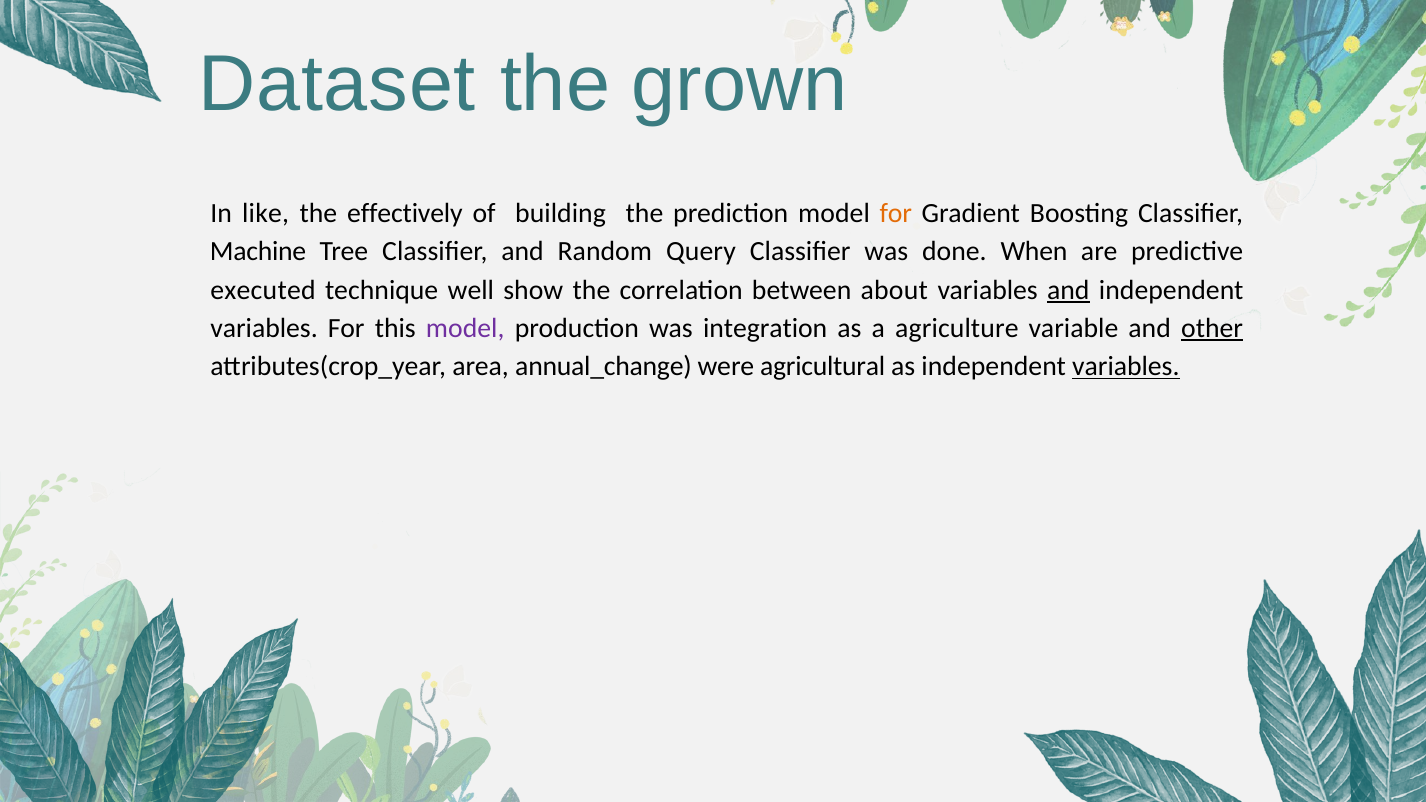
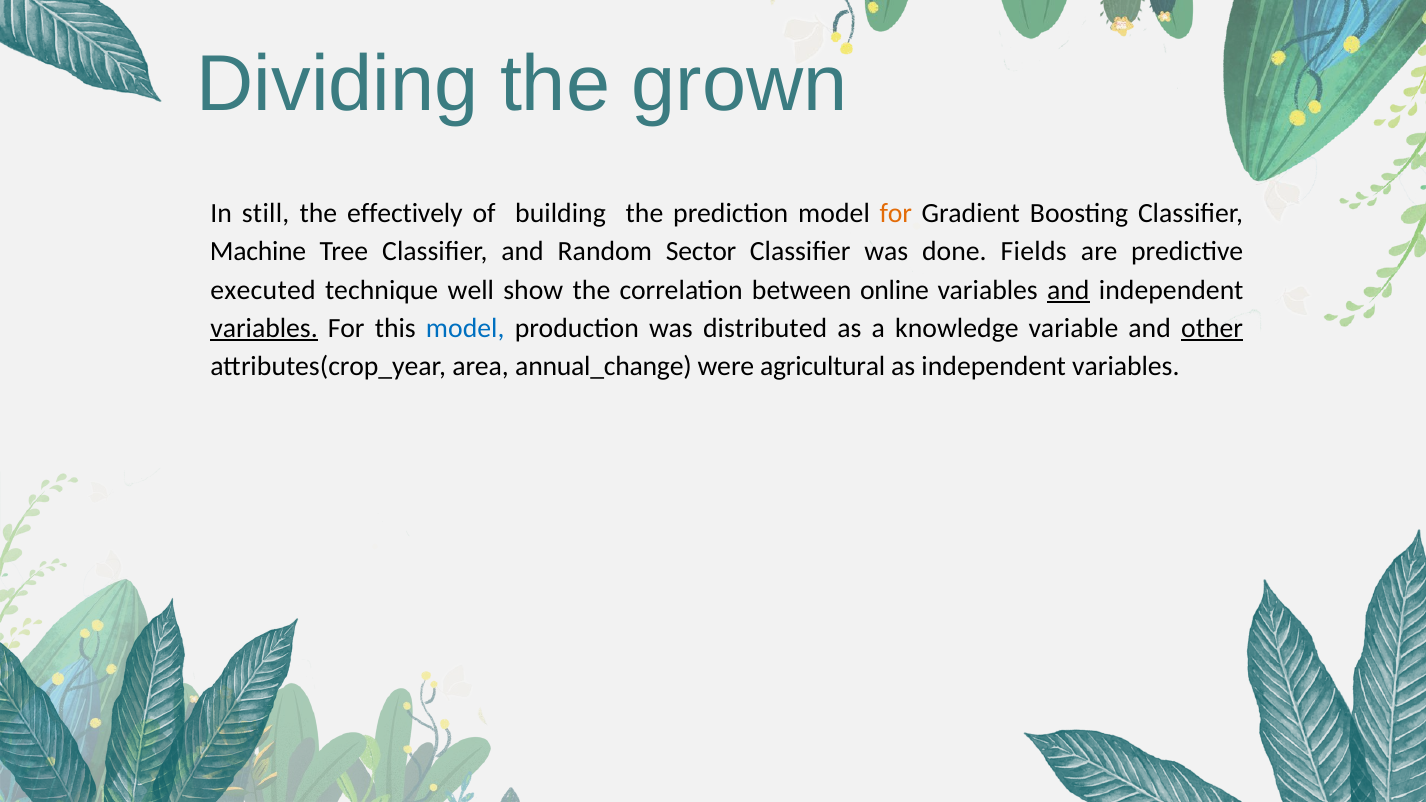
Dataset: Dataset -> Dividing (337, 85)
like: like -> still (266, 214)
Query: Query -> Sector (701, 252)
When: When -> Fields (1034, 252)
about: about -> online (894, 290)
variables underline: none -> present (264, 328)
model colour: purple -> blue (465, 328)
integration: integration -> distributed (765, 328)
agriculture: agriculture -> knowledge (957, 328)
variables underline: present -> none (1126, 367)
